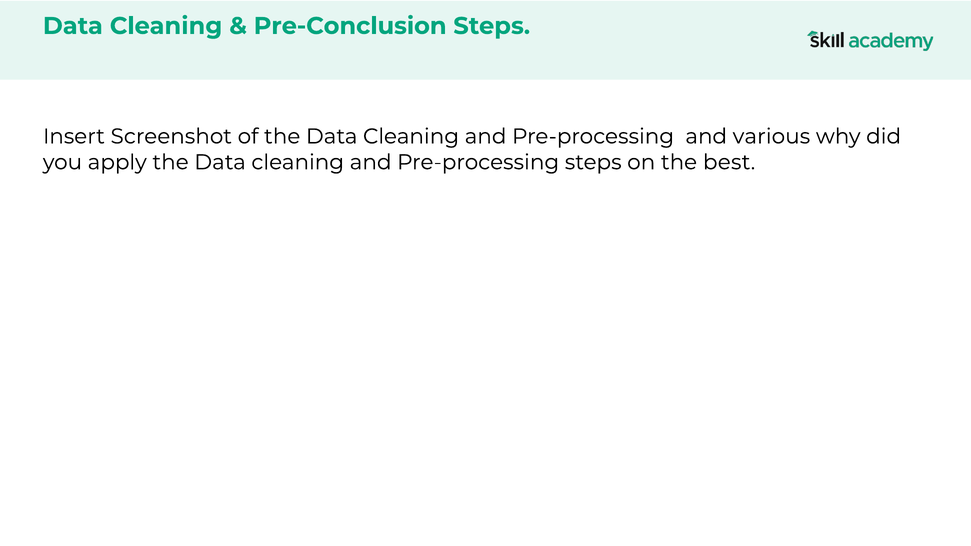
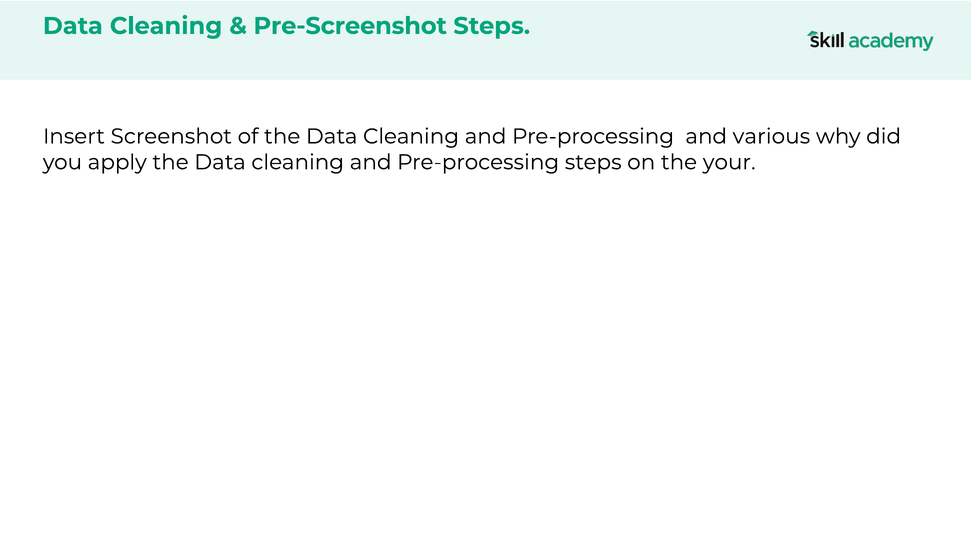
Pre-Conclusion: Pre-Conclusion -> Pre-Screenshot (350, 26)
best: best -> your (729, 162)
